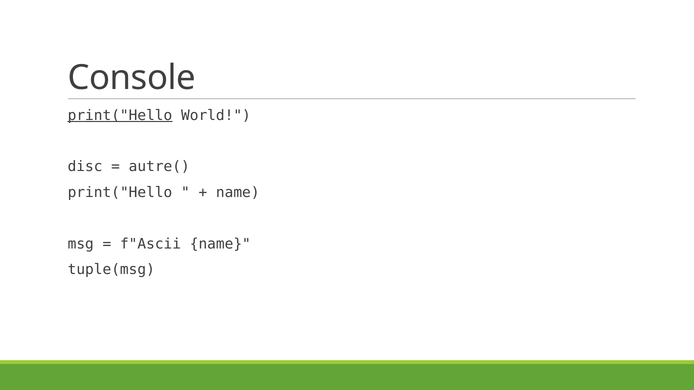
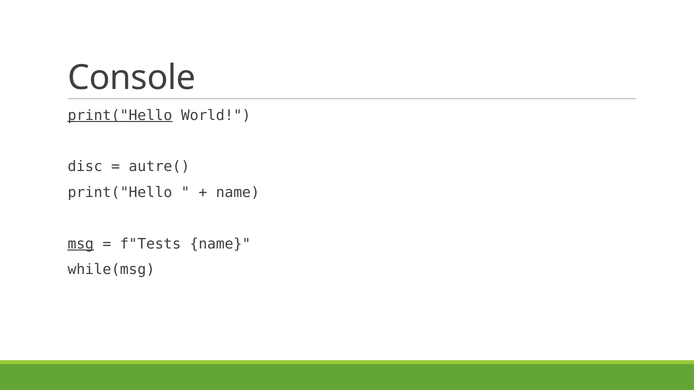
msg underline: none -> present (81, 244)
f"Ascii: f"Ascii -> f"Tests (151, 244)
tuple(msg: tuple(msg -> while(msg (111, 270)
